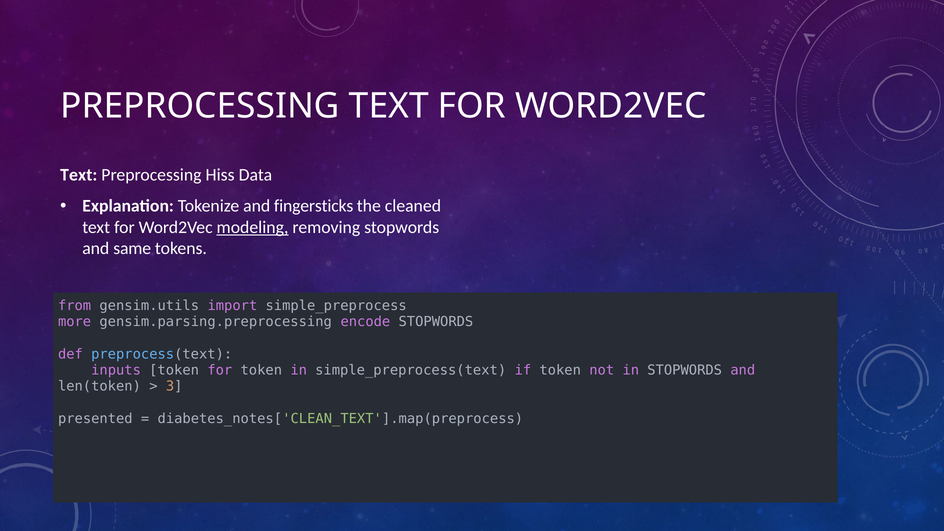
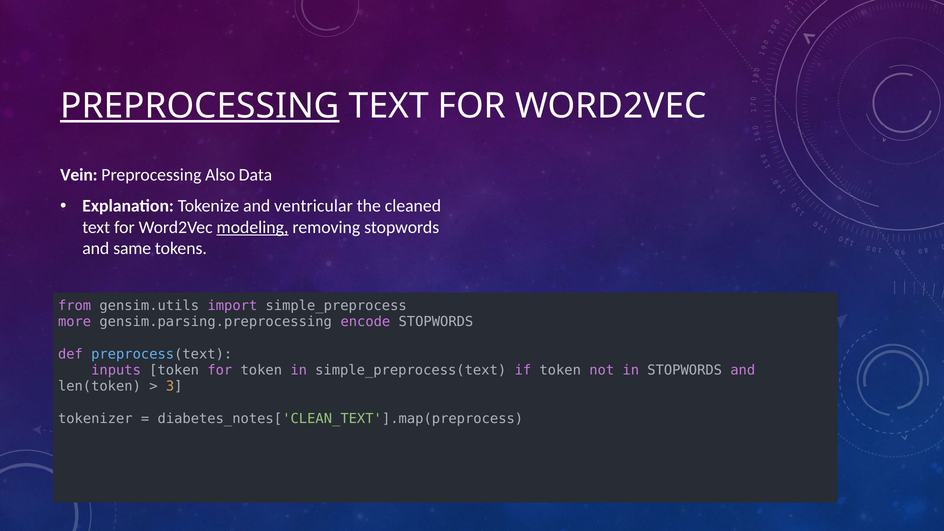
PREPROCESSING underline: none -> present (200, 106)
Text: Text -> Vein (79, 175)
Hiss: Hiss -> Also (220, 175)
fingersticks: fingersticks -> ventricular (313, 206)
presented: presented -> tokenizer (95, 419)
